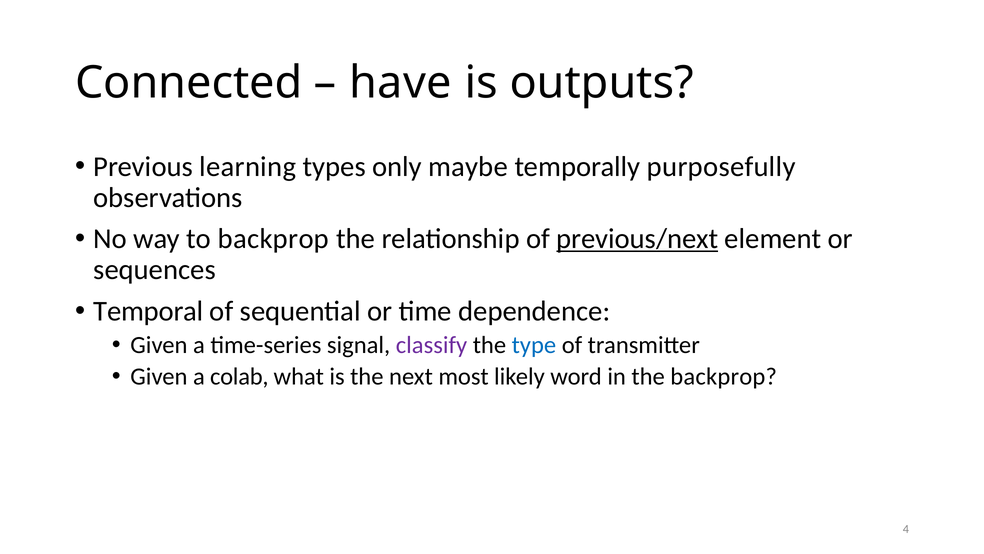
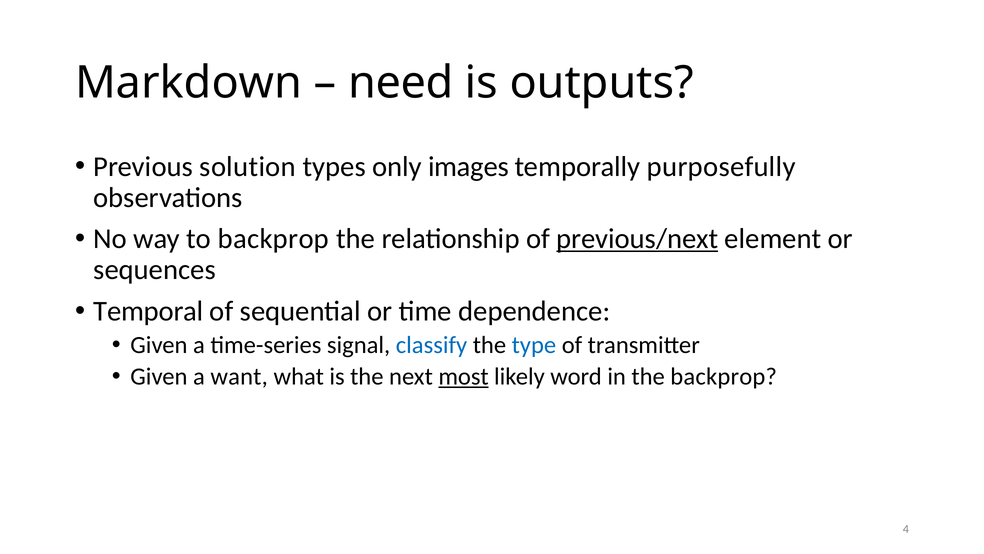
Connected: Connected -> Markdown (189, 83)
have: have -> need (401, 83)
learning: learning -> solution (248, 166)
maybe: maybe -> images (468, 166)
classify colour: purple -> blue (431, 345)
colab: colab -> want (239, 376)
most underline: none -> present (464, 376)
